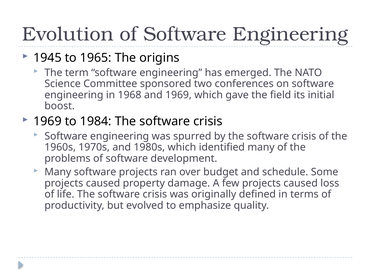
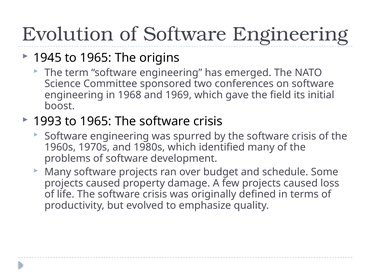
1969: 1969 -> 1993 (47, 121)
1984: 1984 -> 1965 (96, 121)
